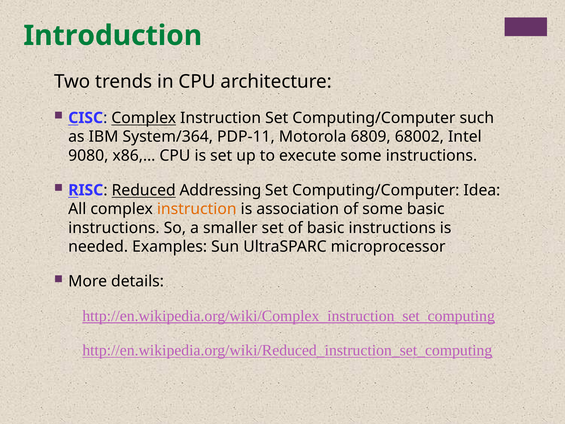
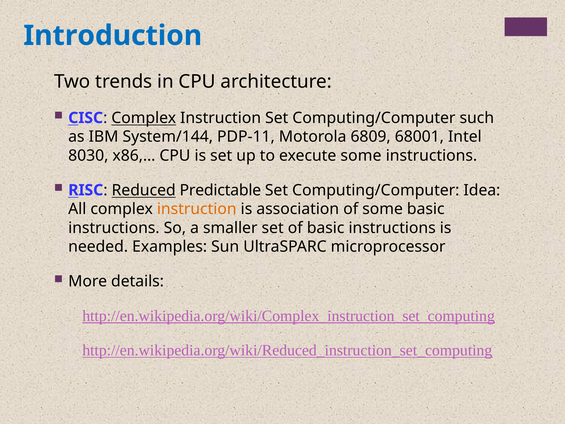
Introduction colour: green -> blue (113, 36)
System/364: System/364 -> System/144 (168, 137)
68002: 68002 -> 68001 (419, 137)
9080: 9080 -> 8030 (88, 156)
Addressing: Addressing -> Predictable (220, 190)
